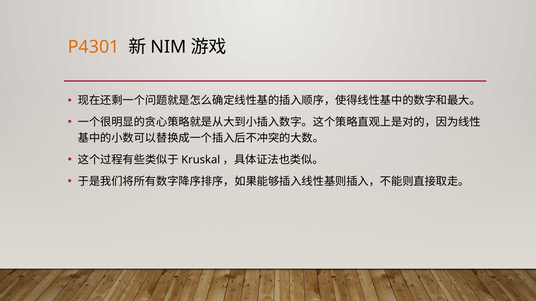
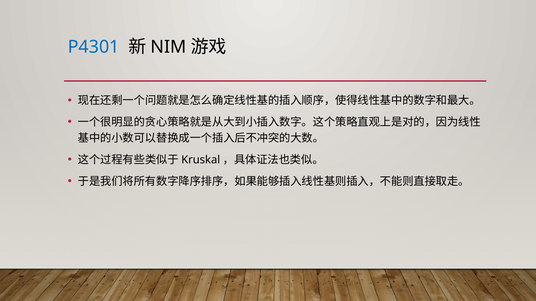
P4301 colour: orange -> blue (94, 47)
